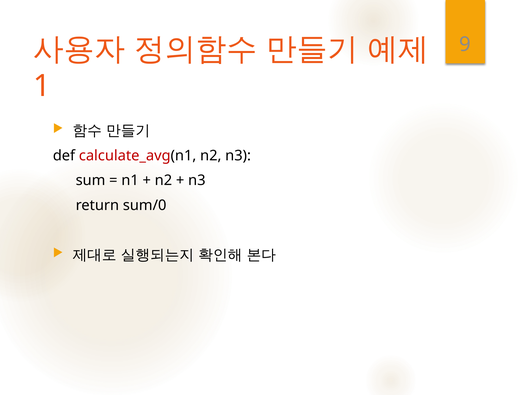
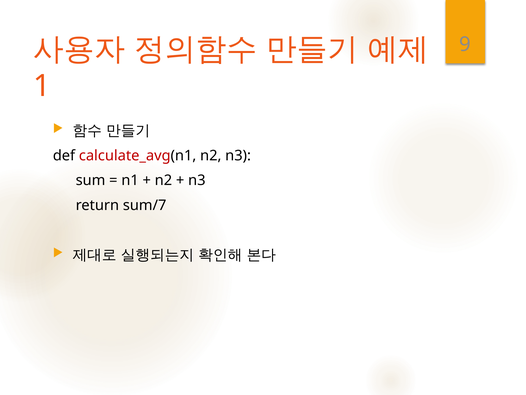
sum/0: sum/0 -> sum/7 (145, 205)
